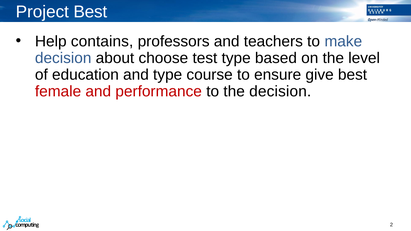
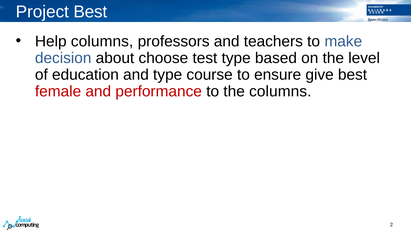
Help contains: contains -> columns (102, 41)
the decision: decision -> columns (280, 91)
